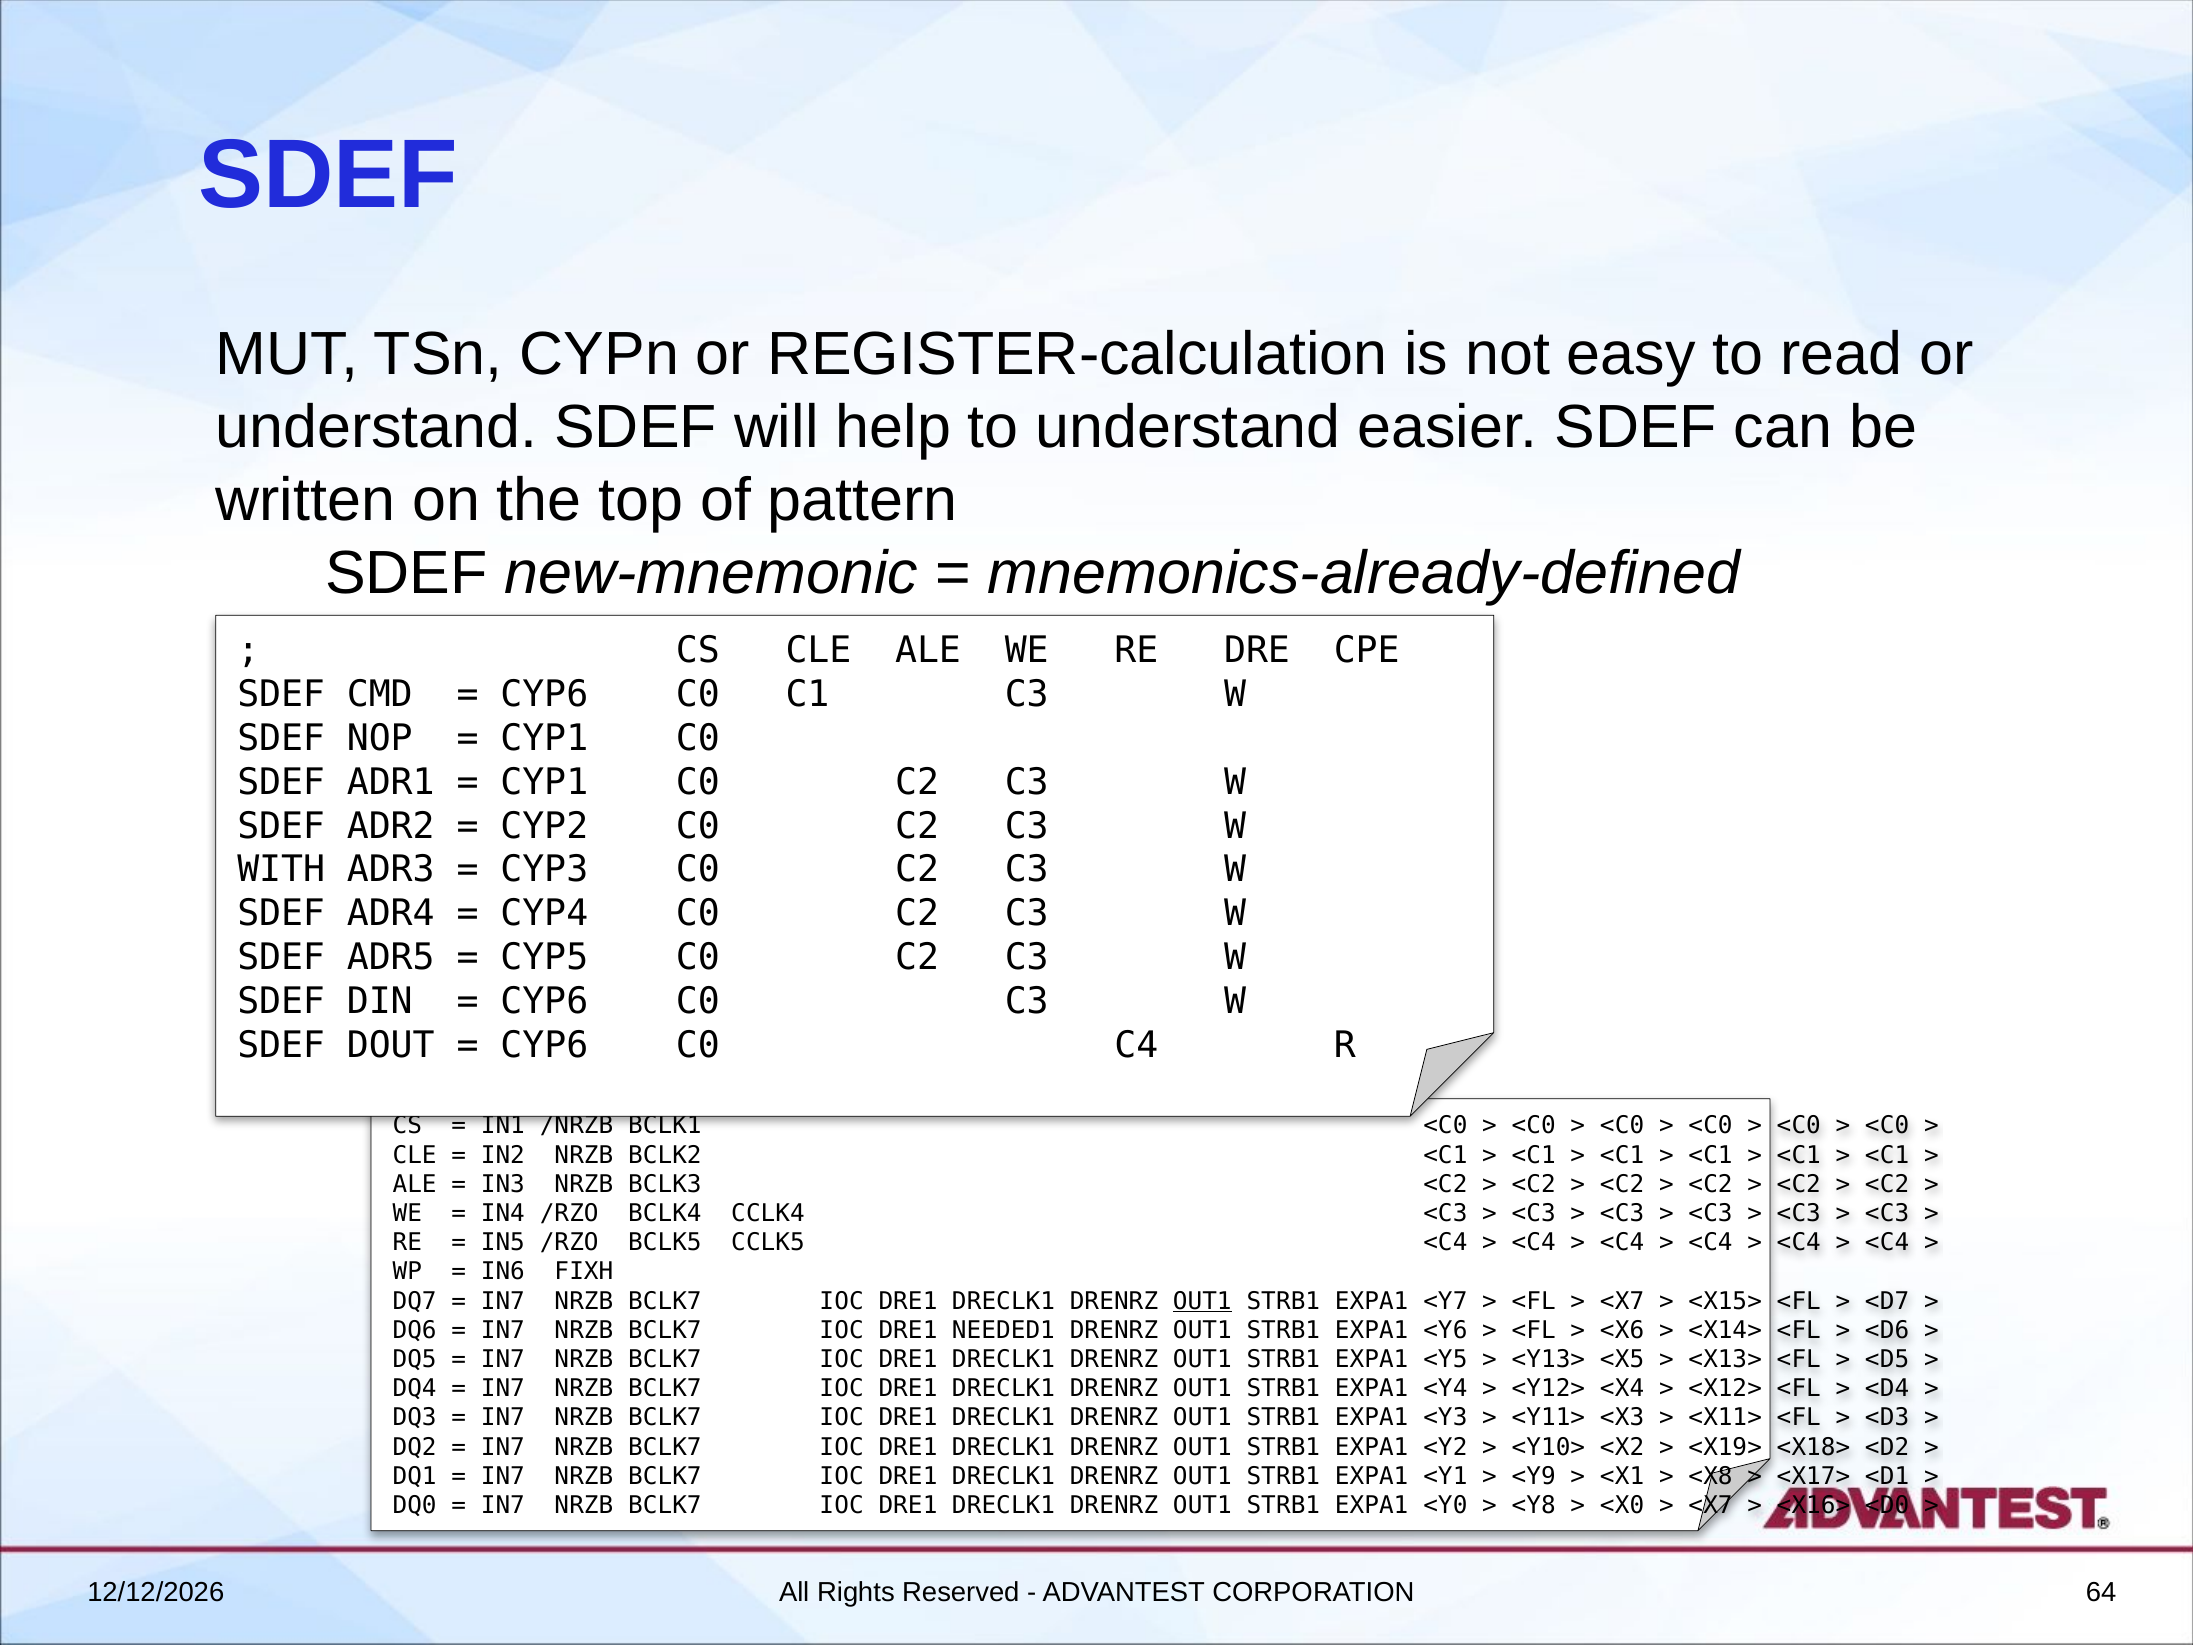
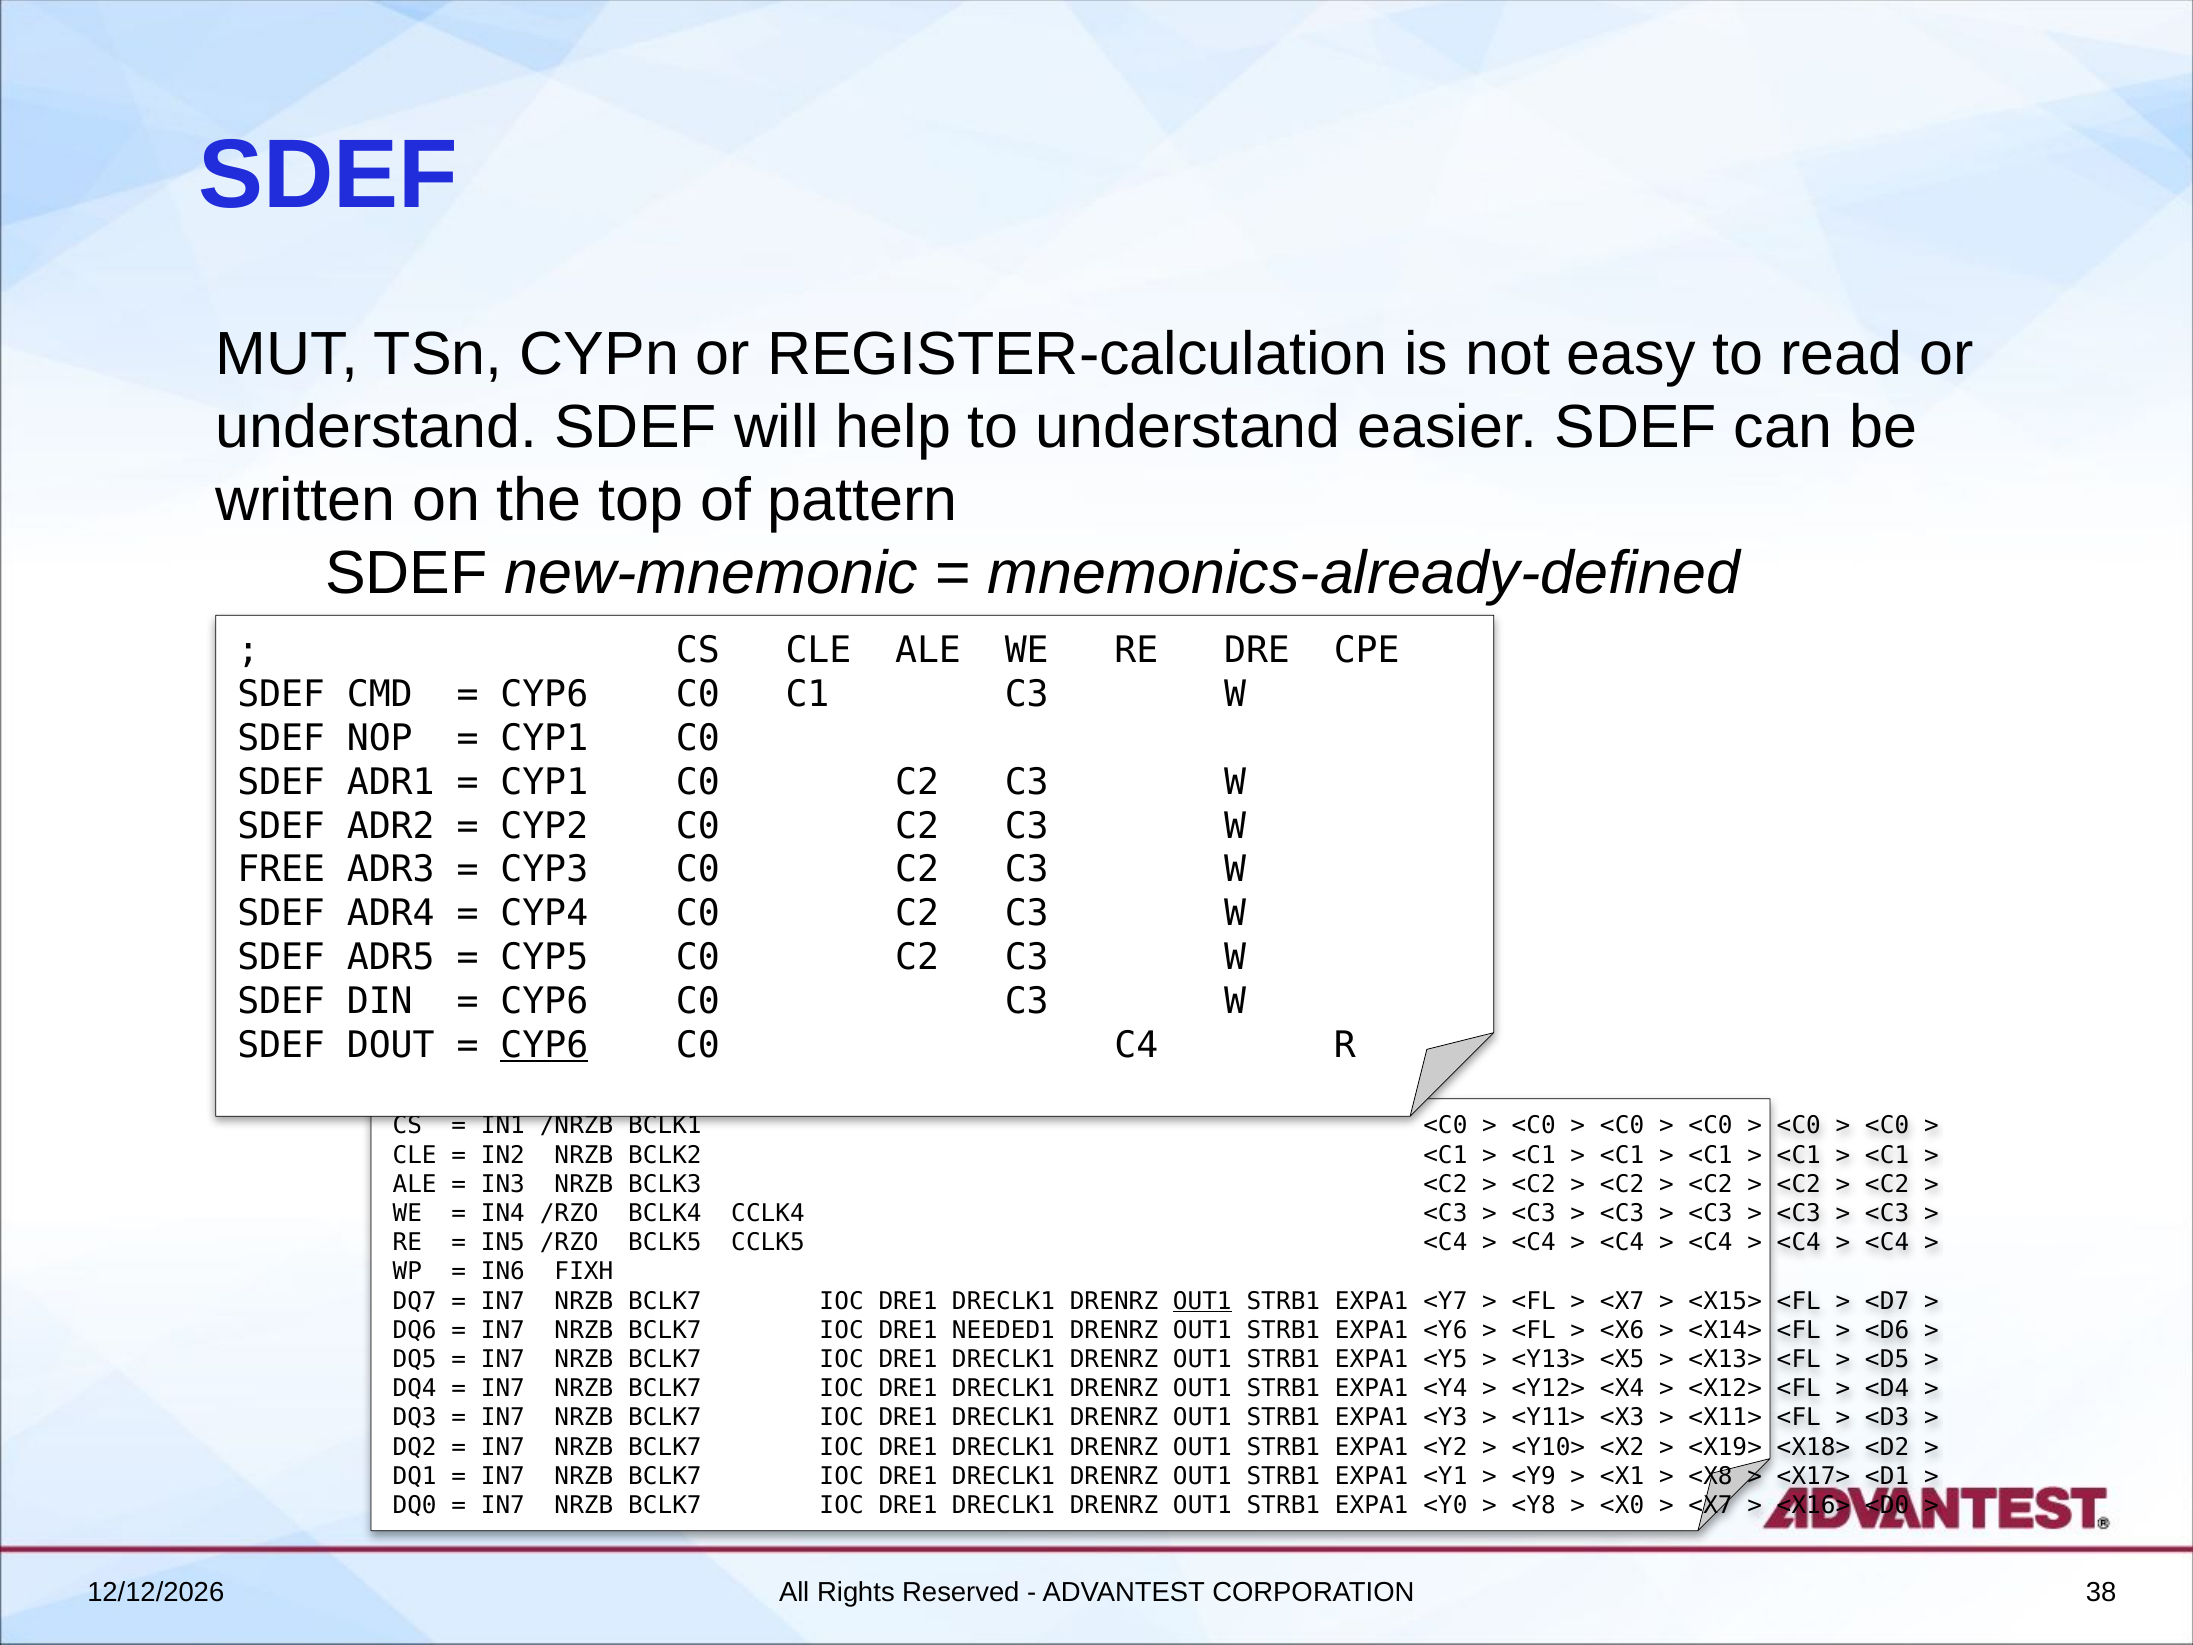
WITH: WITH -> FREE (281, 870)
CYP6 underline: none -> present (544, 1045)
64: 64 -> 38 (2101, 1593)
